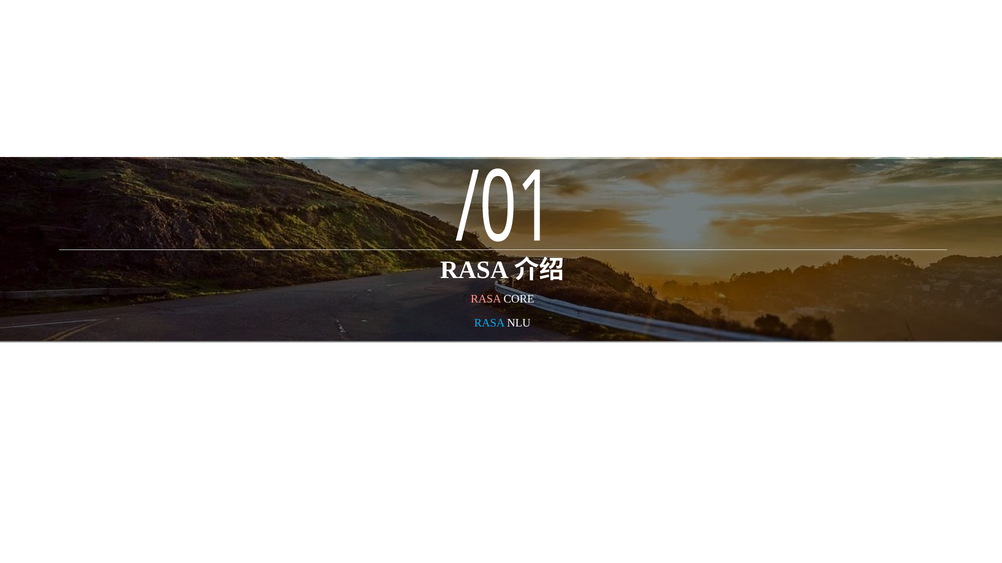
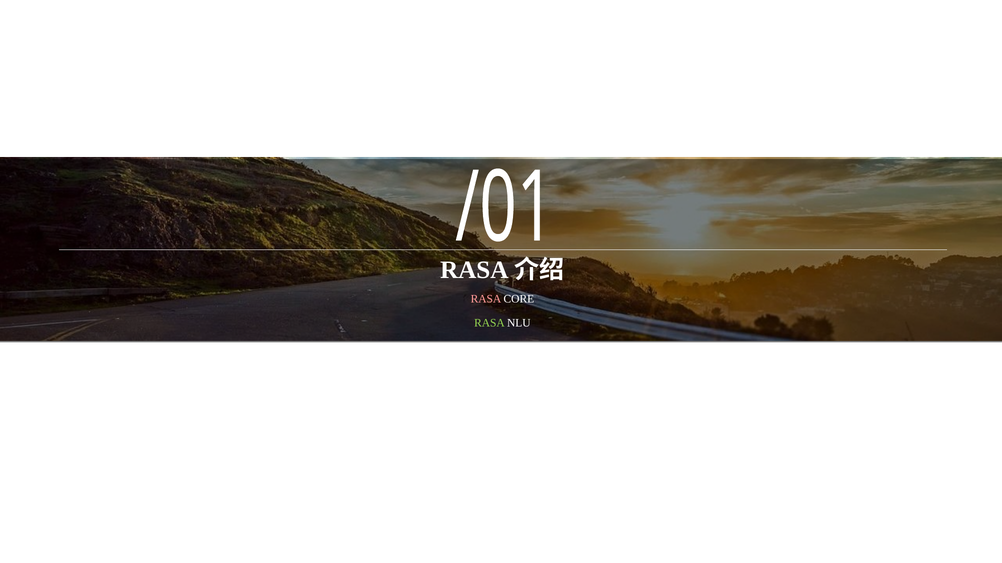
RASA colour: light blue -> light green (489, 323)
